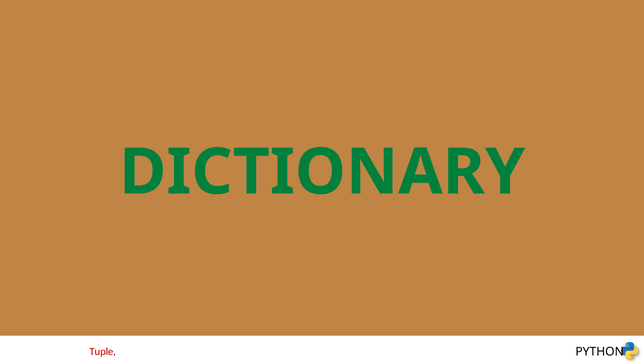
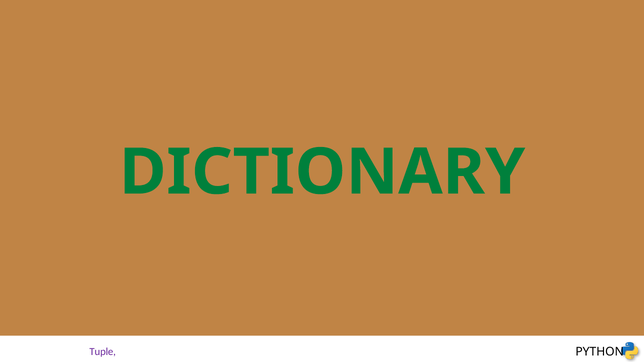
Tuple colour: red -> purple (103, 352)
